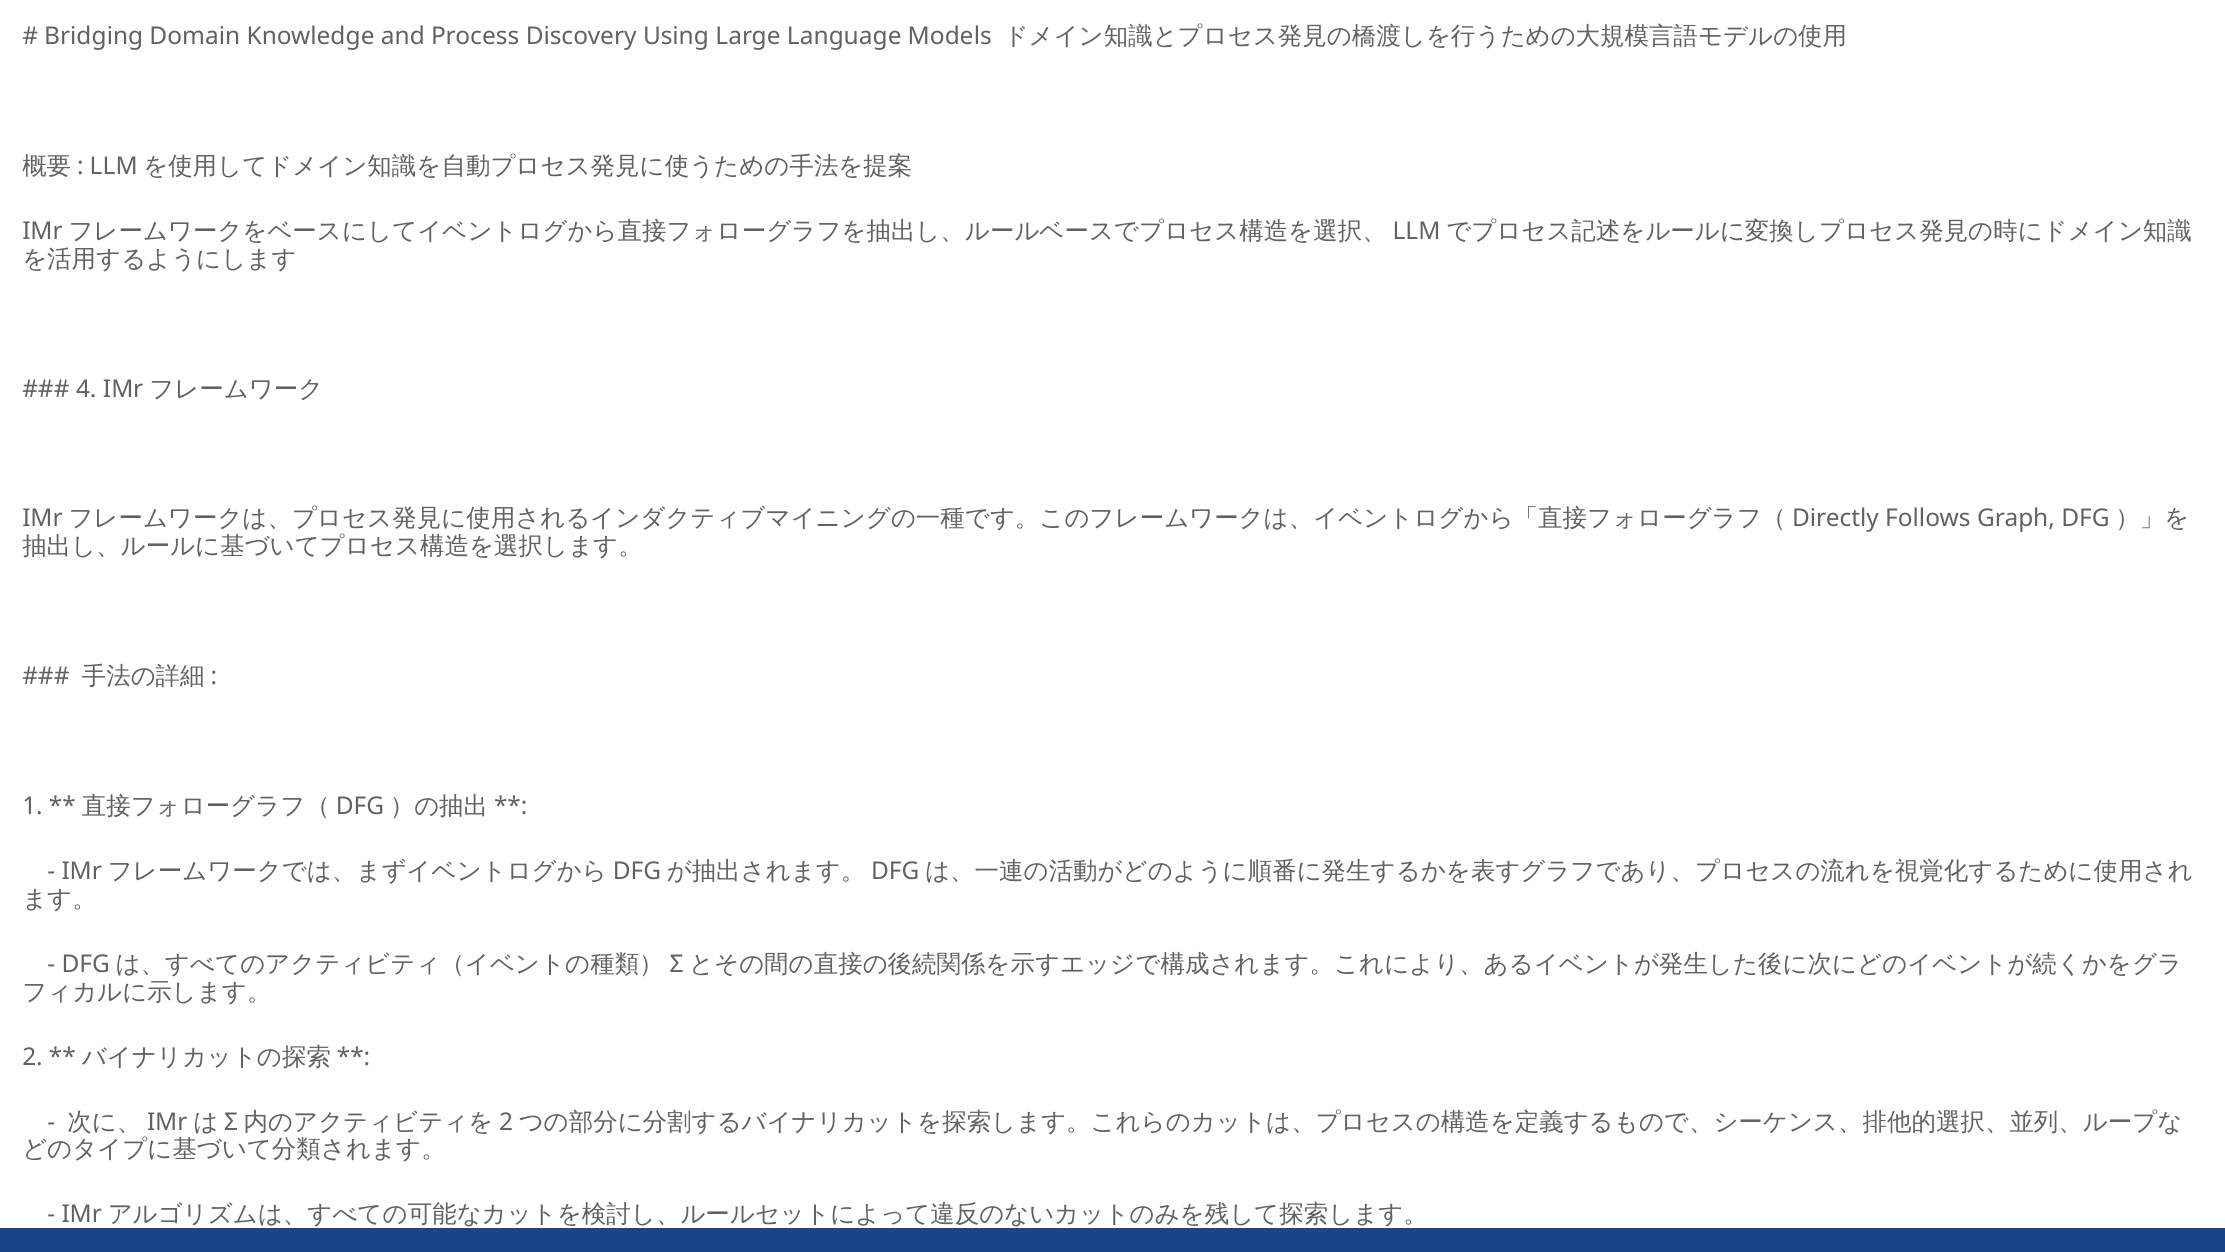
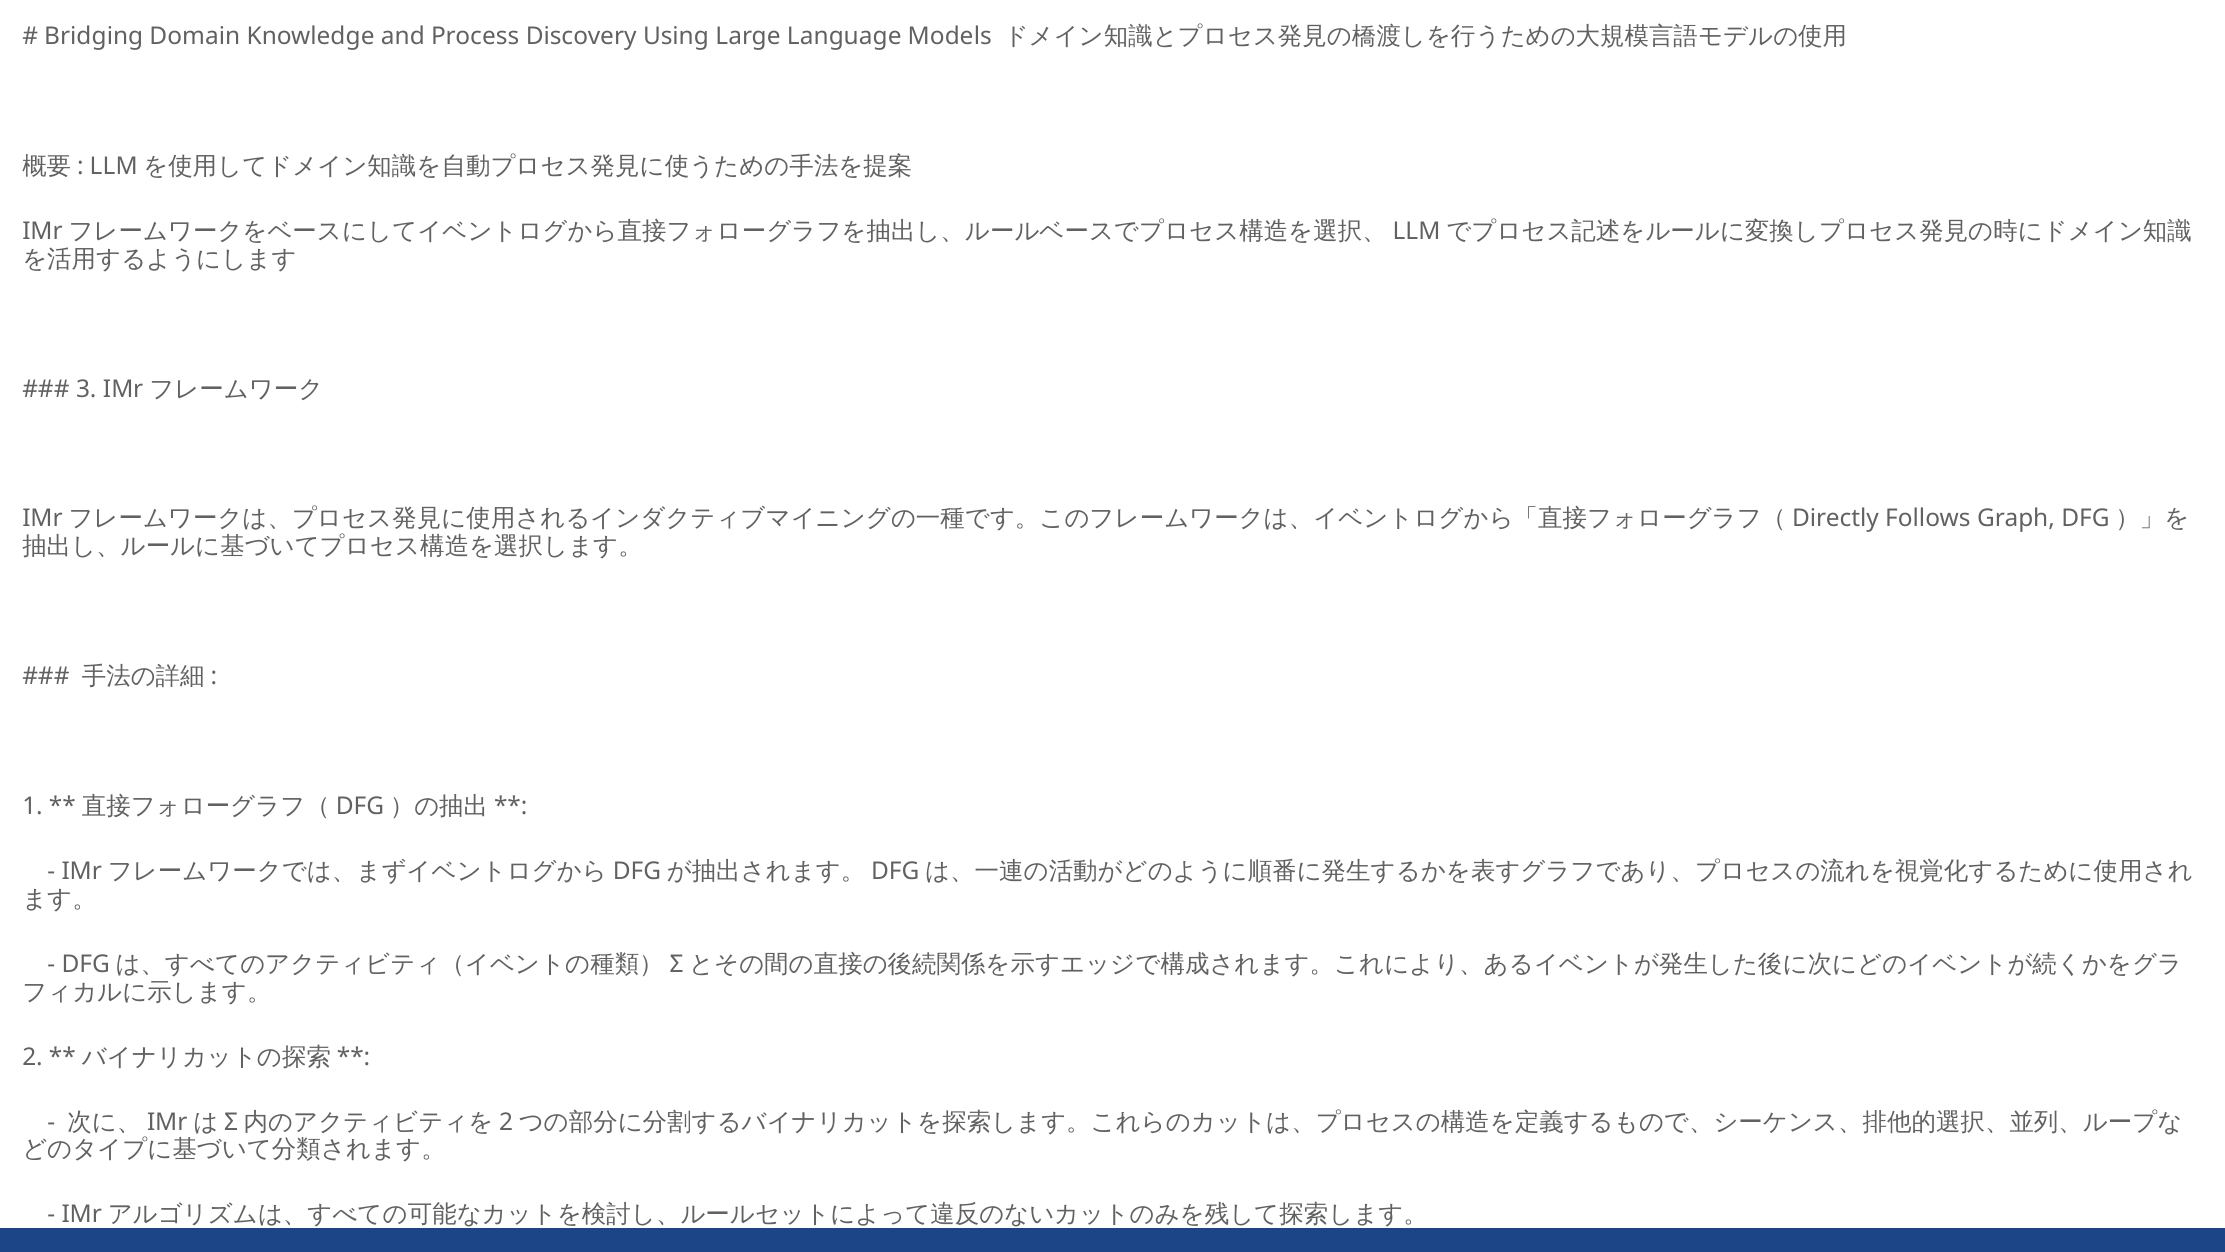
4: 4 -> 3 (86, 389)
